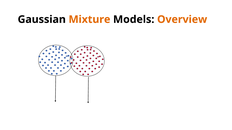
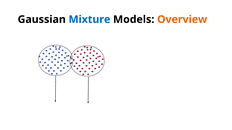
Mixture colour: orange -> blue (89, 19)
